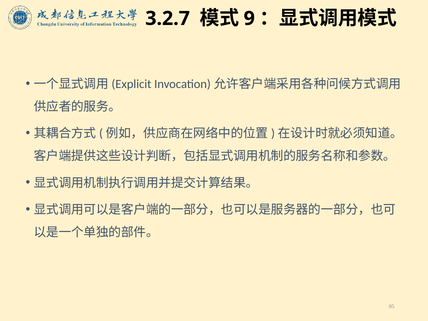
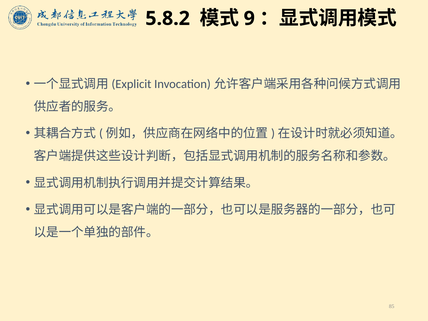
3.2.7: 3.2.7 -> 5.8.2 (168, 18)
